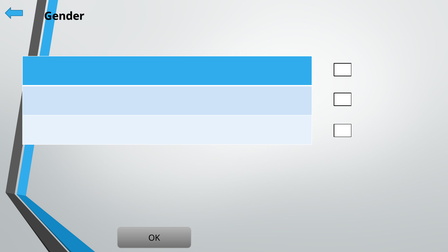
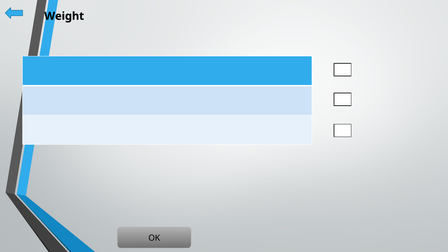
Gender: Gender -> Weight (64, 16)
